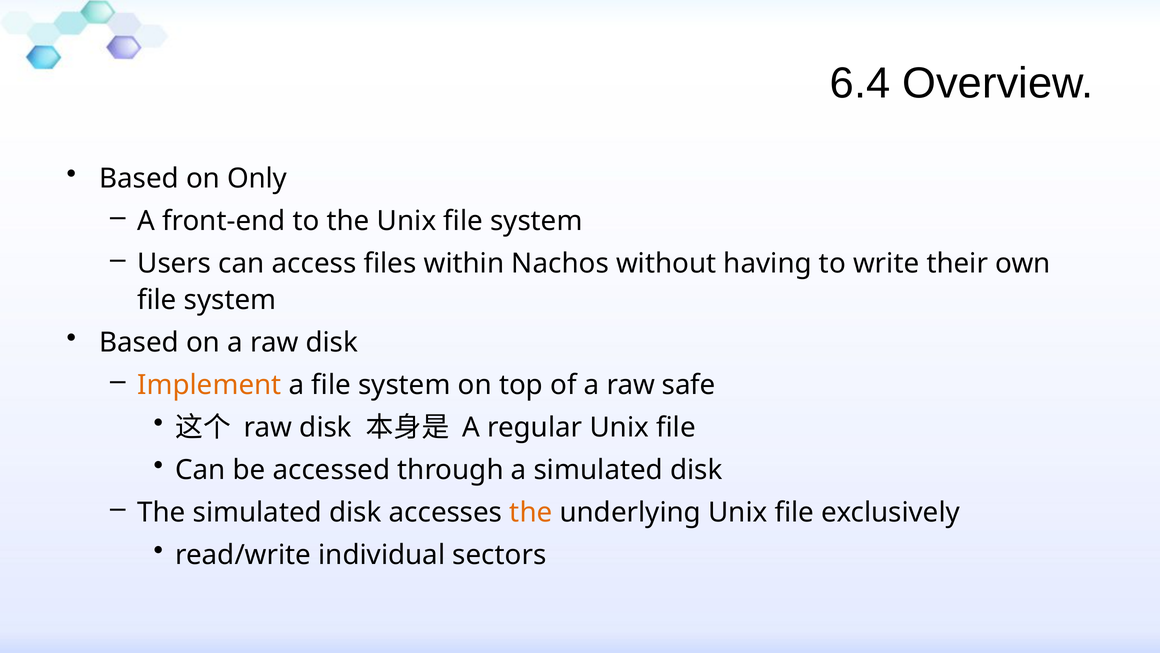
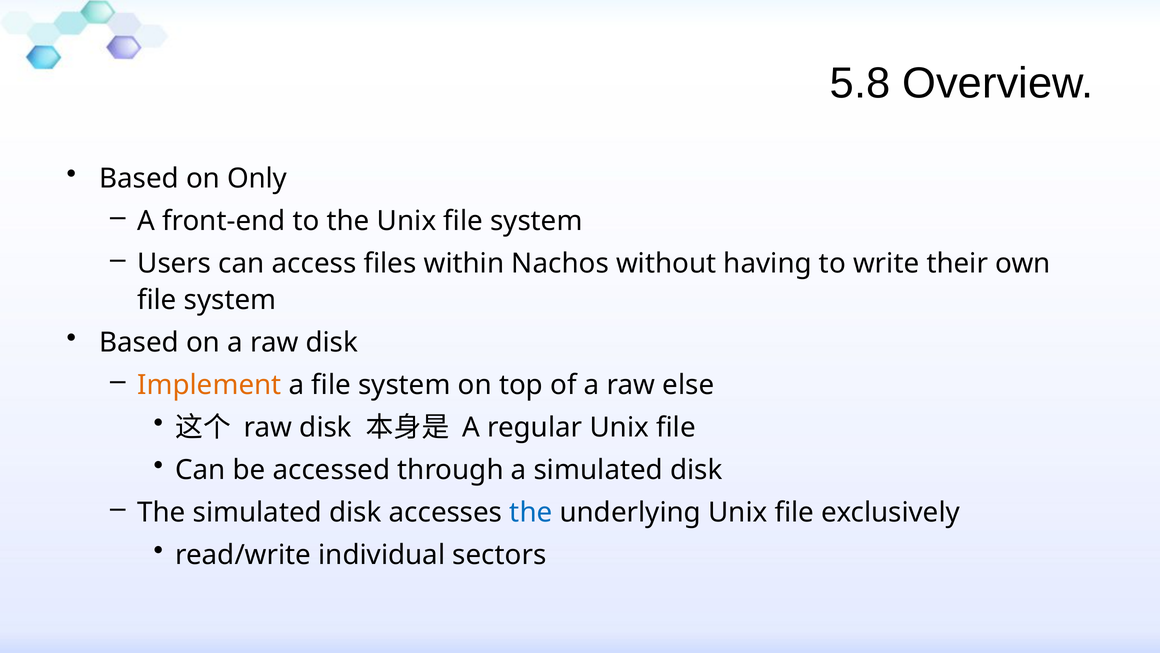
6.4: 6.4 -> 5.8 (860, 84)
safe: safe -> else (688, 385)
the colour: orange -> blue (531, 512)
